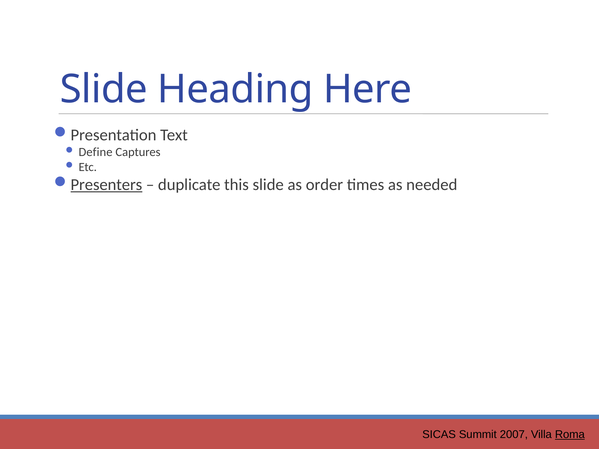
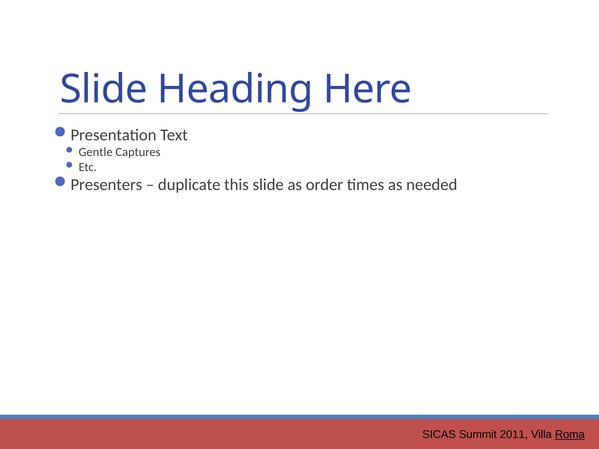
Define: Define -> Gentle (96, 152)
Presenters underline: present -> none (106, 185)
2007: 2007 -> 2011 (514, 435)
